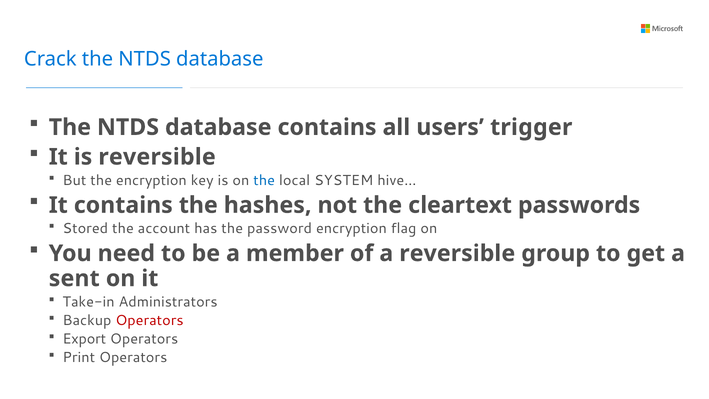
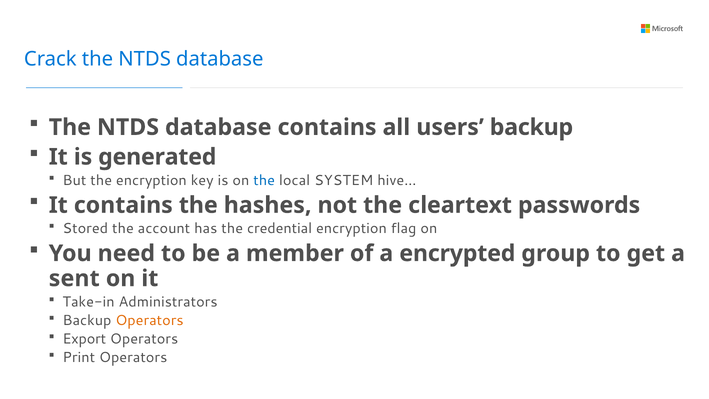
users trigger: trigger -> backup (531, 127)
is reversible: reversible -> generated (157, 157)
password: password -> credential (280, 228)
a reversible: reversible -> encrypted (457, 253)
Operators colour: red -> orange (150, 320)
